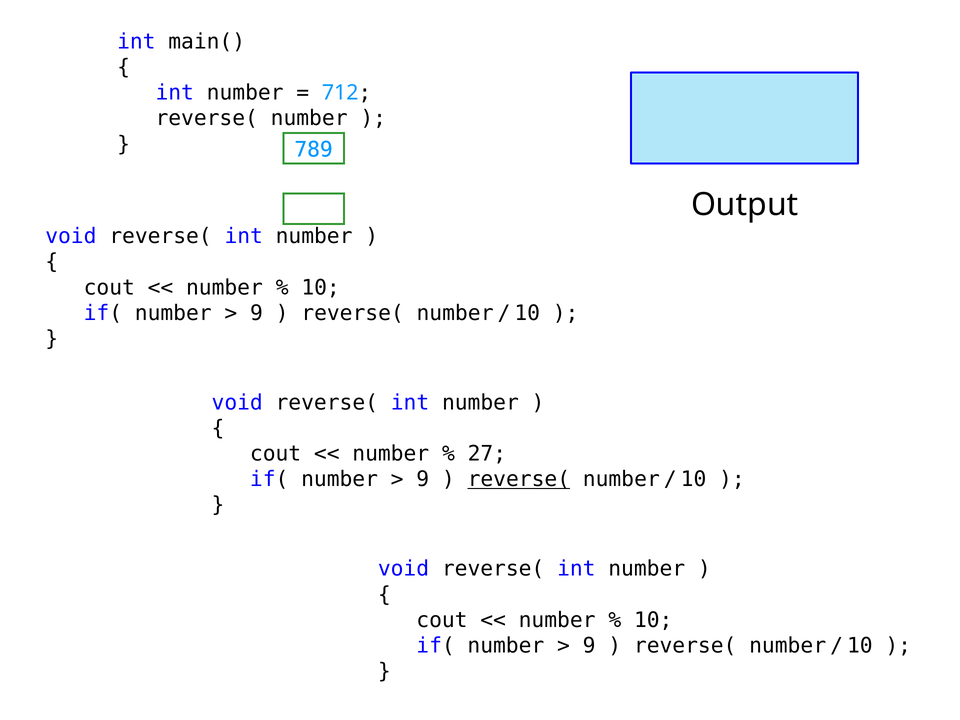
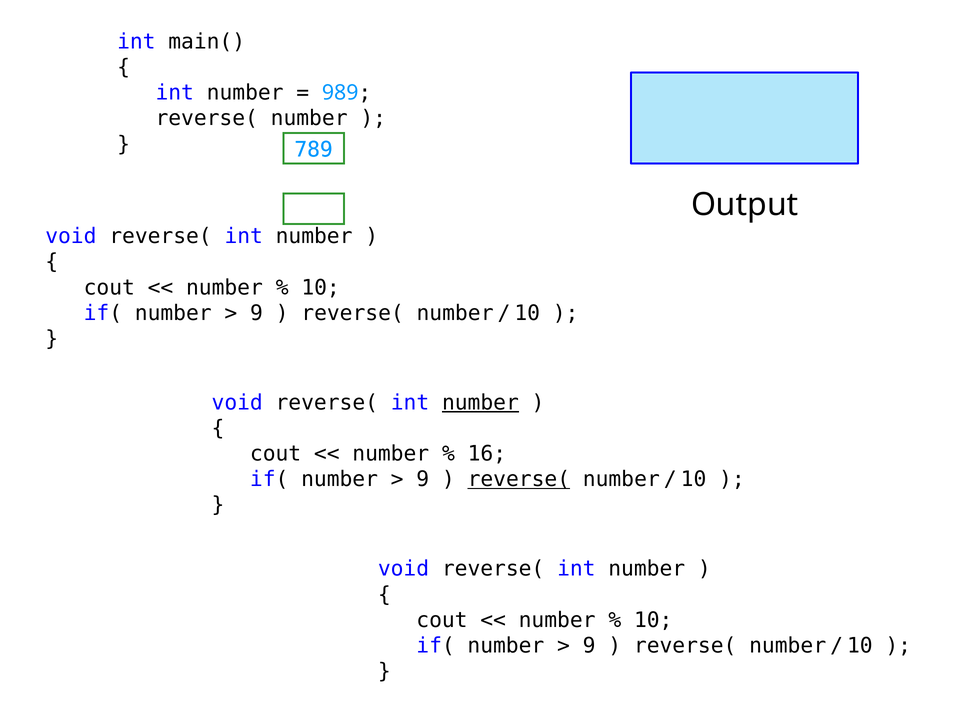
712: 712 -> 989 (340, 93)
number underline: none -> present (480, 403)
27: 27 -> 16 (487, 454)
